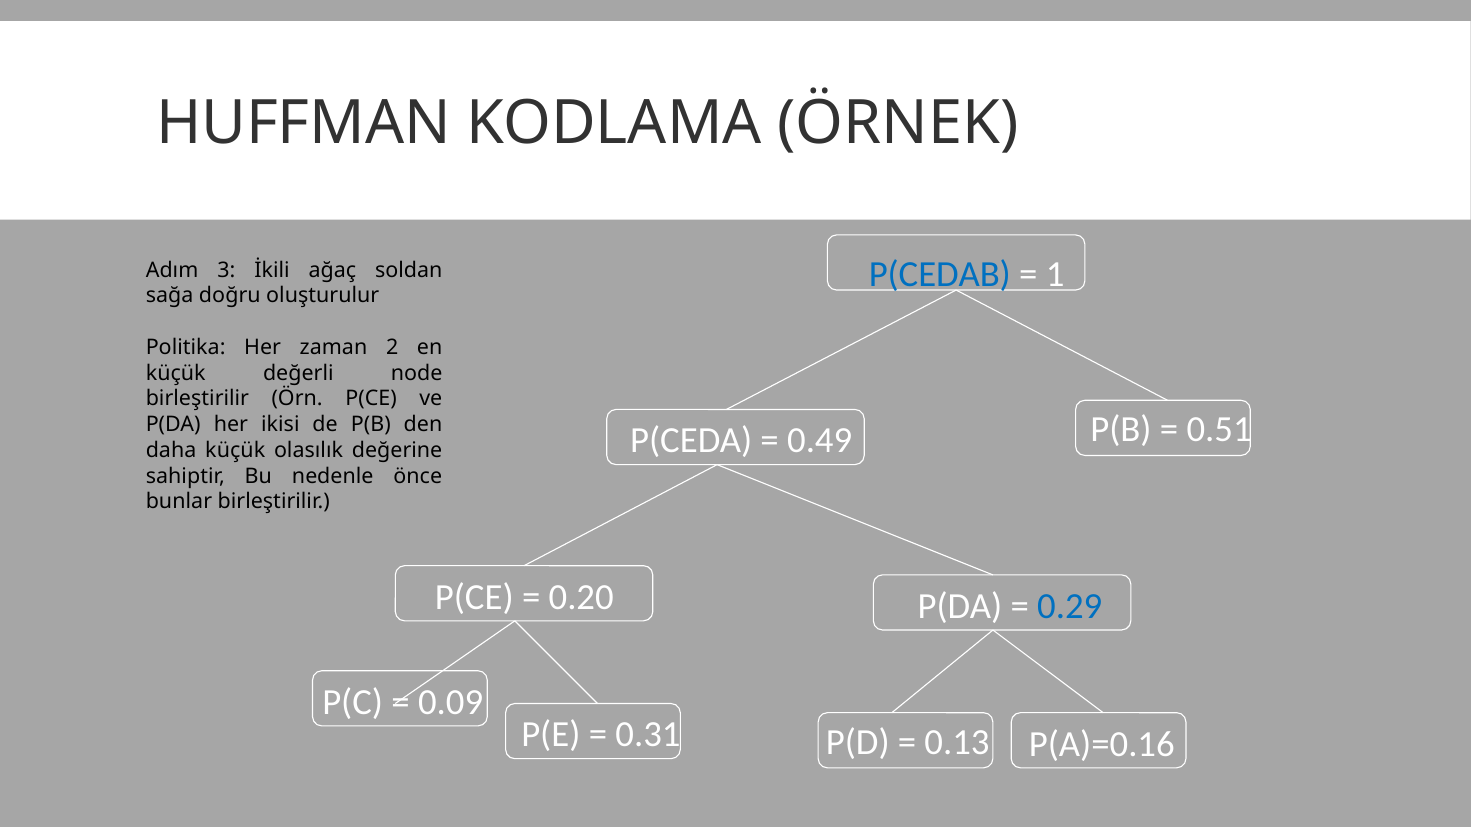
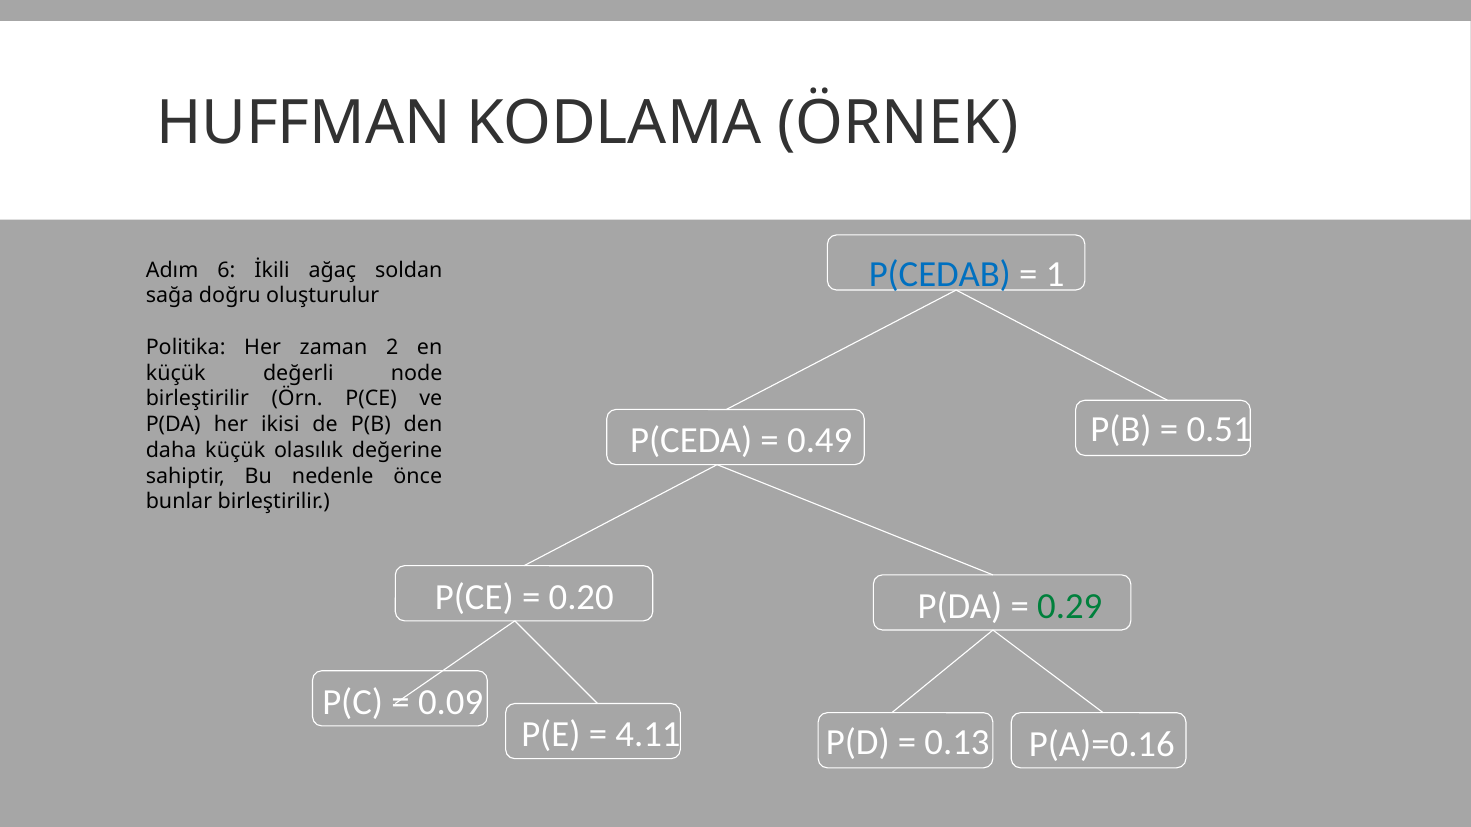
3: 3 -> 6 (226, 270)
0.29 colour: blue -> green (1070, 606)
0.31: 0.31 -> 4.11 (648, 735)
